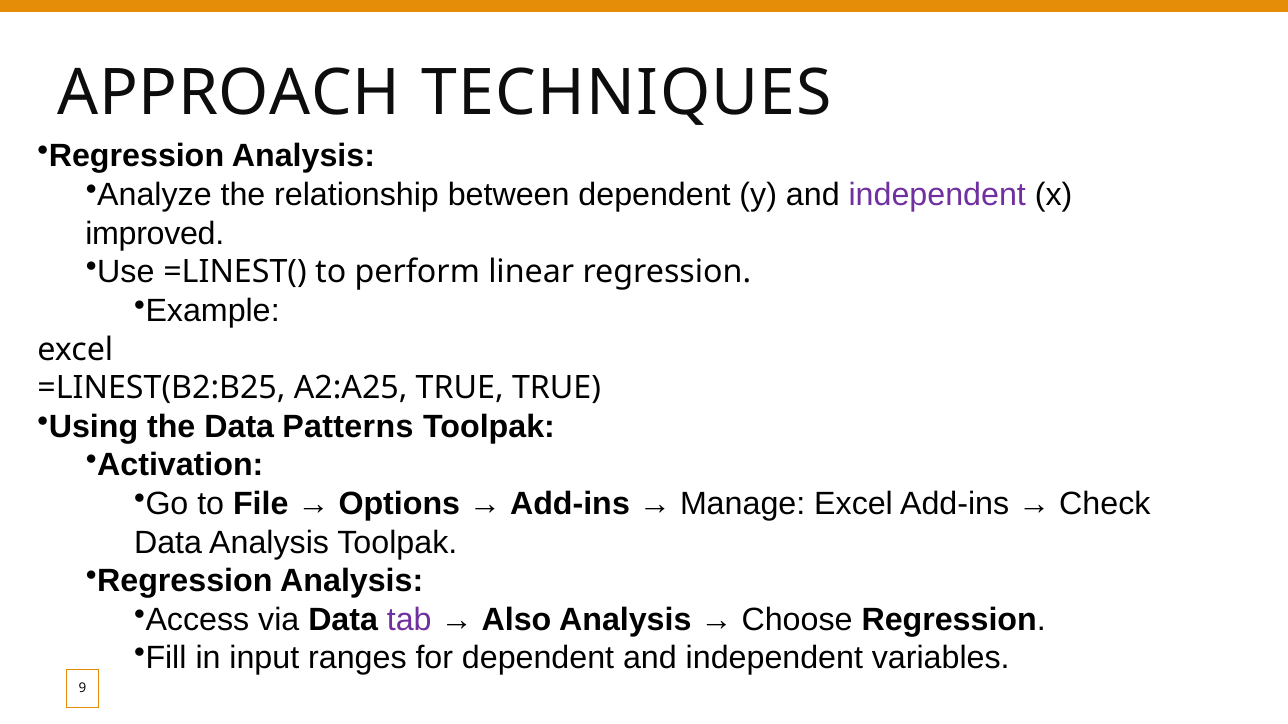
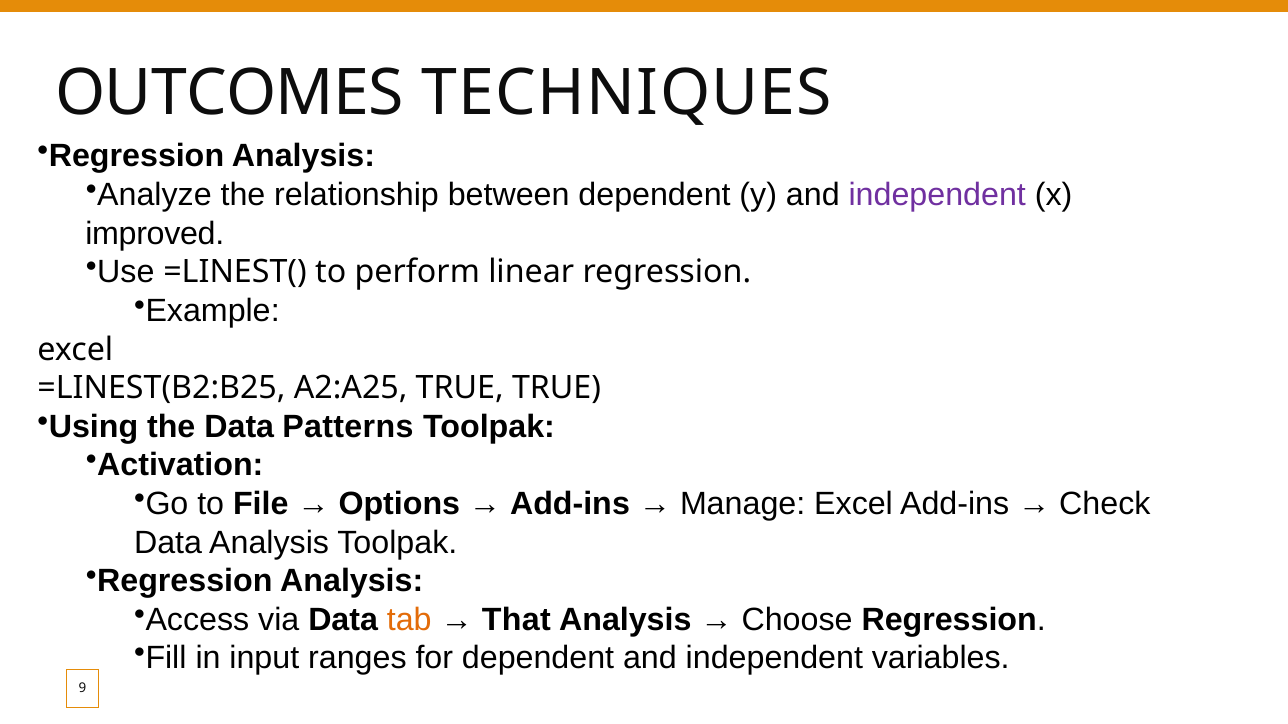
APPROACH: APPROACH -> OUTCOMES (230, 93)
tab colour: purple -> orange (409, 620)
Also: Also -> That (516, 620)
